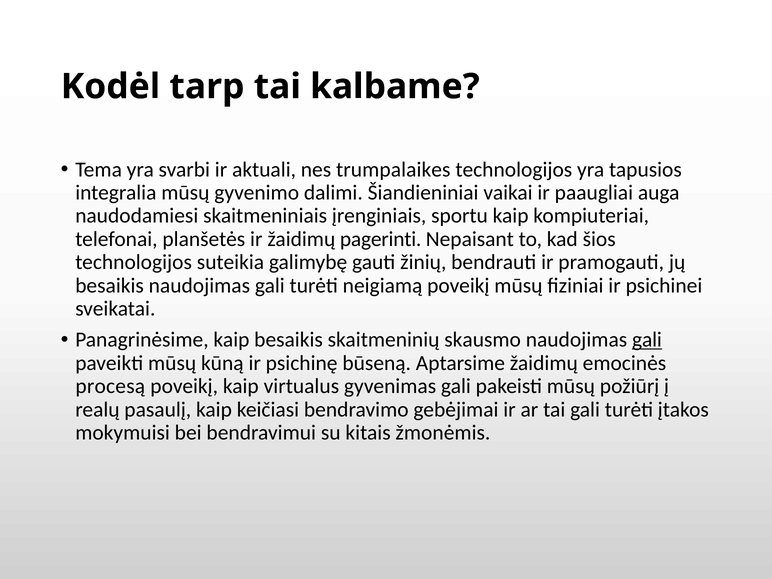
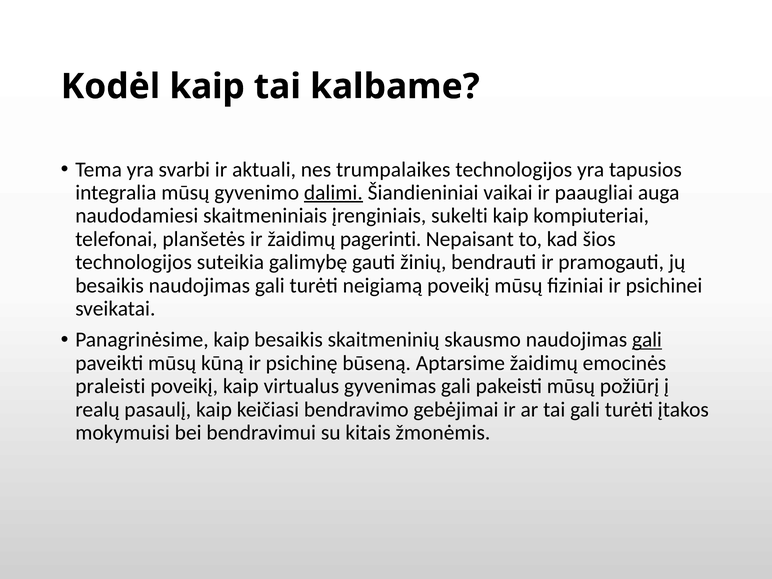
Kodėl tarp: tarp -> kaip (207, 87)
dalimi underline: none -> present (333, 193)
sportu: sportu -> sukelti (460, 216)
procesą: procesą -> praleisti (110, 386)
